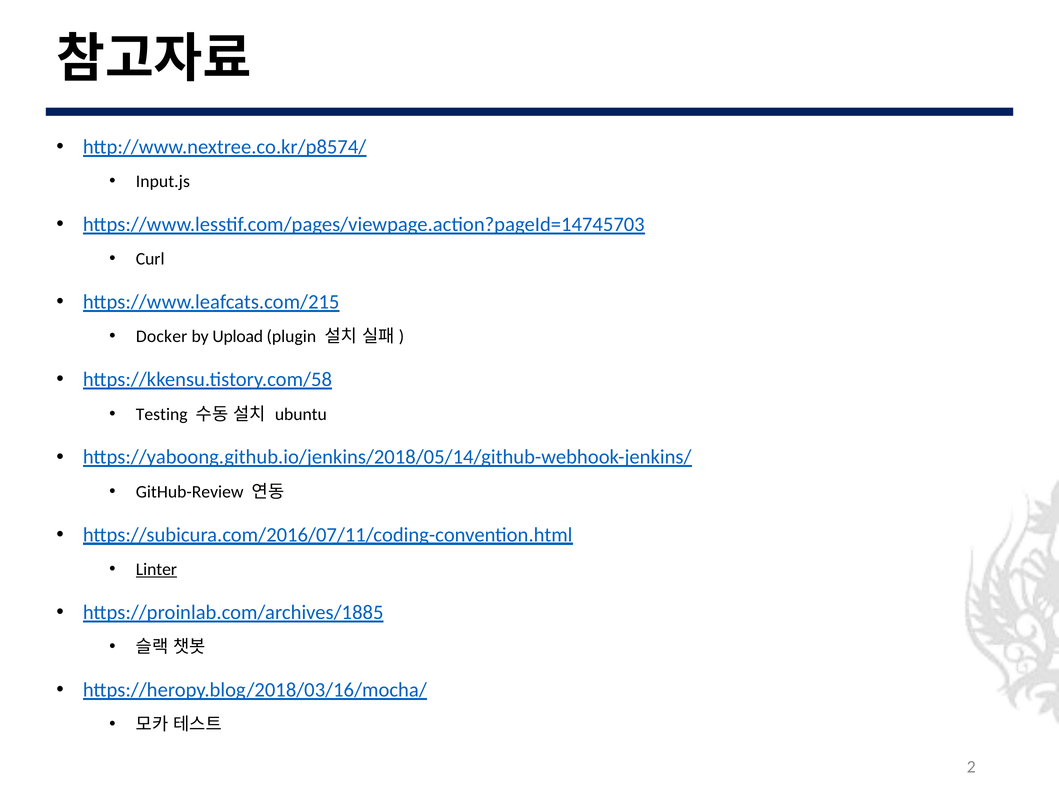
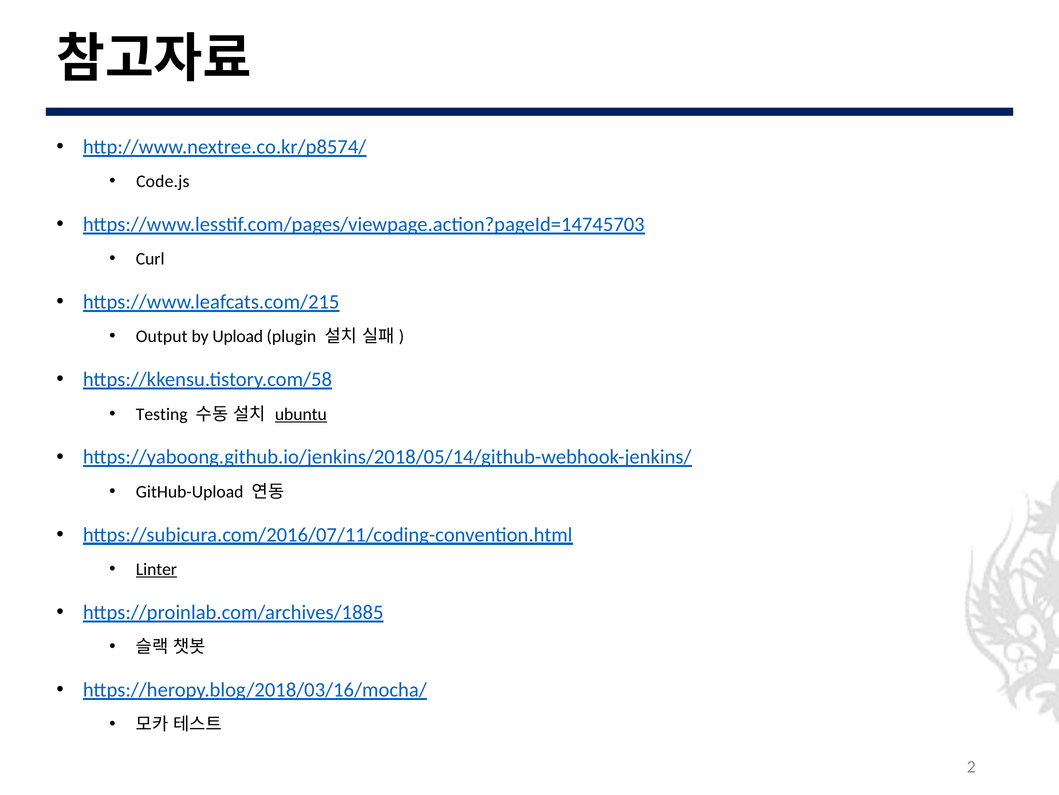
Input.js: Input.js -> Code.js (163, 181)
Docker: Docker -> Output (162, 336)
ubuntu underline: none -> present (301, 414)
GitHub-Review: GitHub-Review -> GitHub-Upload (190, 491)
